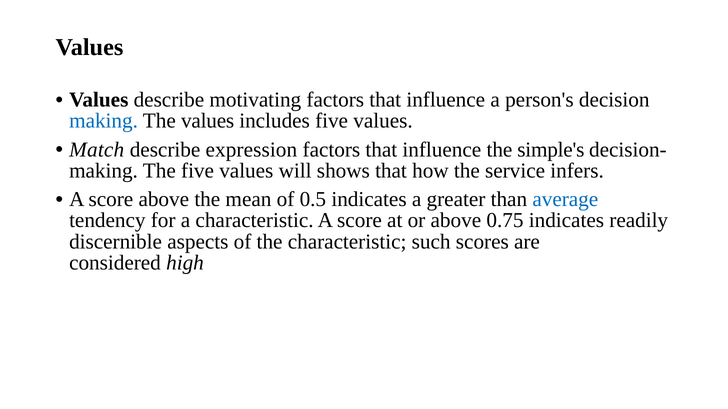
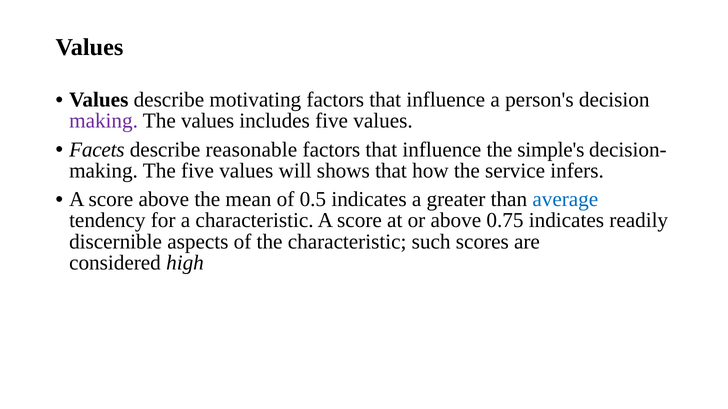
making colour: blue -> purple (104, 121)
Match: Match -> Facets (97, 150)
expression: expression -> reasonable (251, 150)
